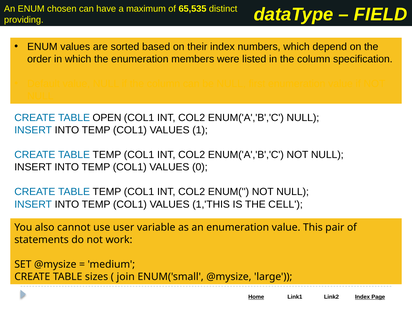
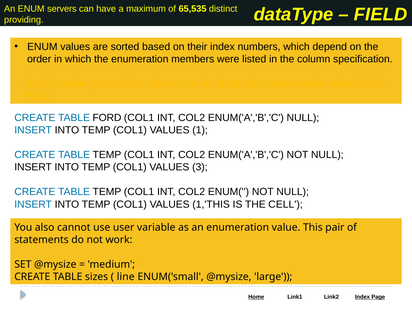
chosen: chosen -> servers (62, 9)
OPEN: OPEN -> FORD (107, 118)
0: 0 -> 3 (200, 167)
join: join -> line (126, 277)
